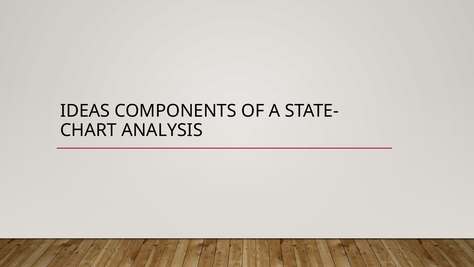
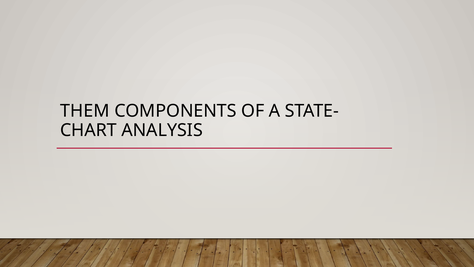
IDEAS: IDEAS -> THEM (85, 111)
